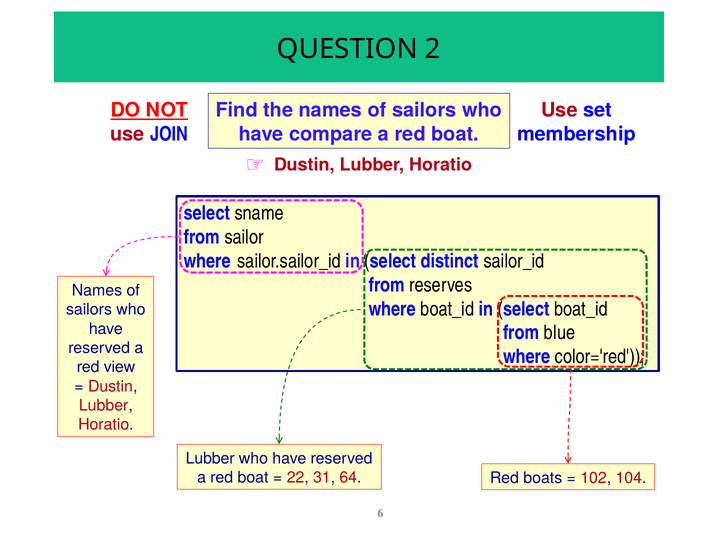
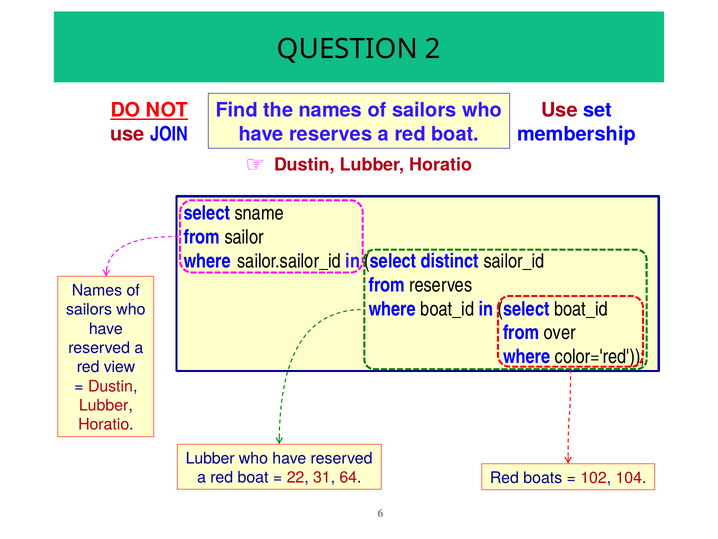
have compare: compare -> reserves (331, 134)
blue: blue -> over (560, 333)
